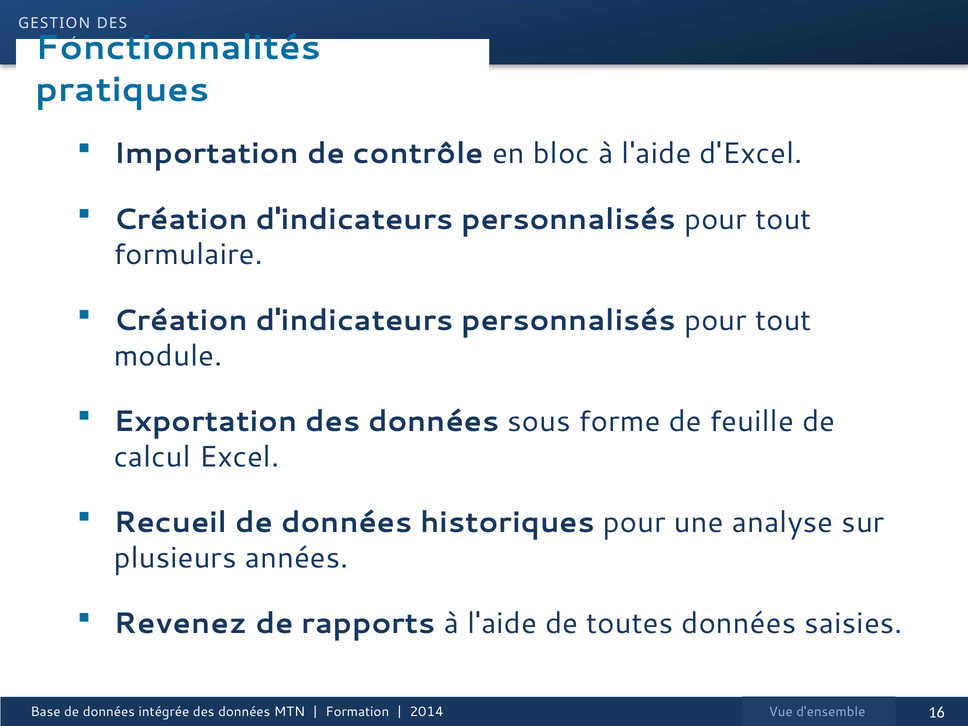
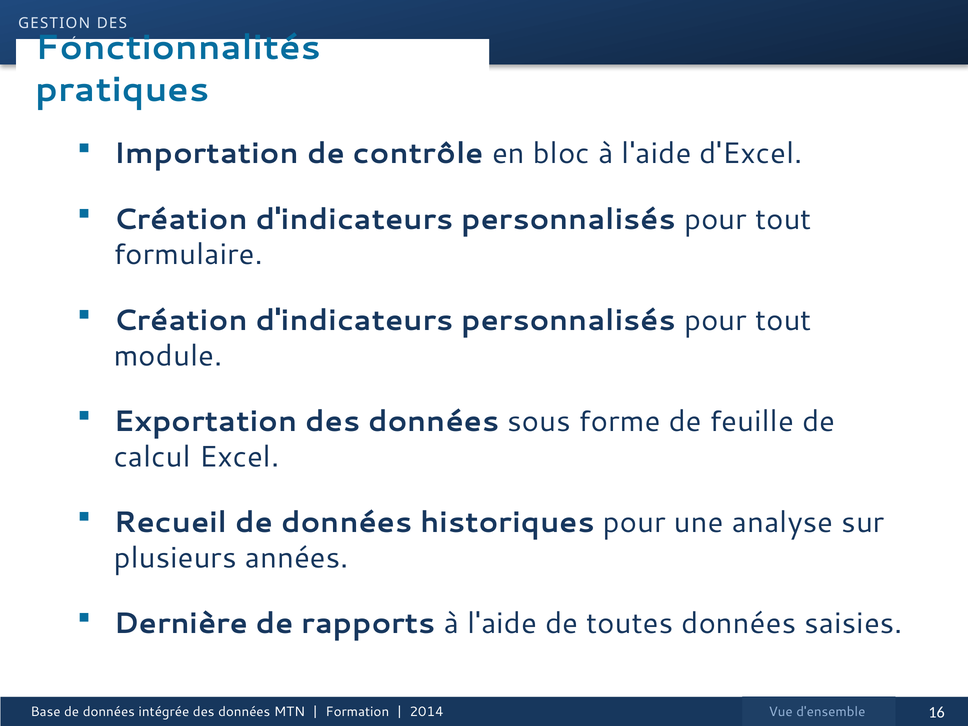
Revenez: Revenez -> Dernière (181, 624)
